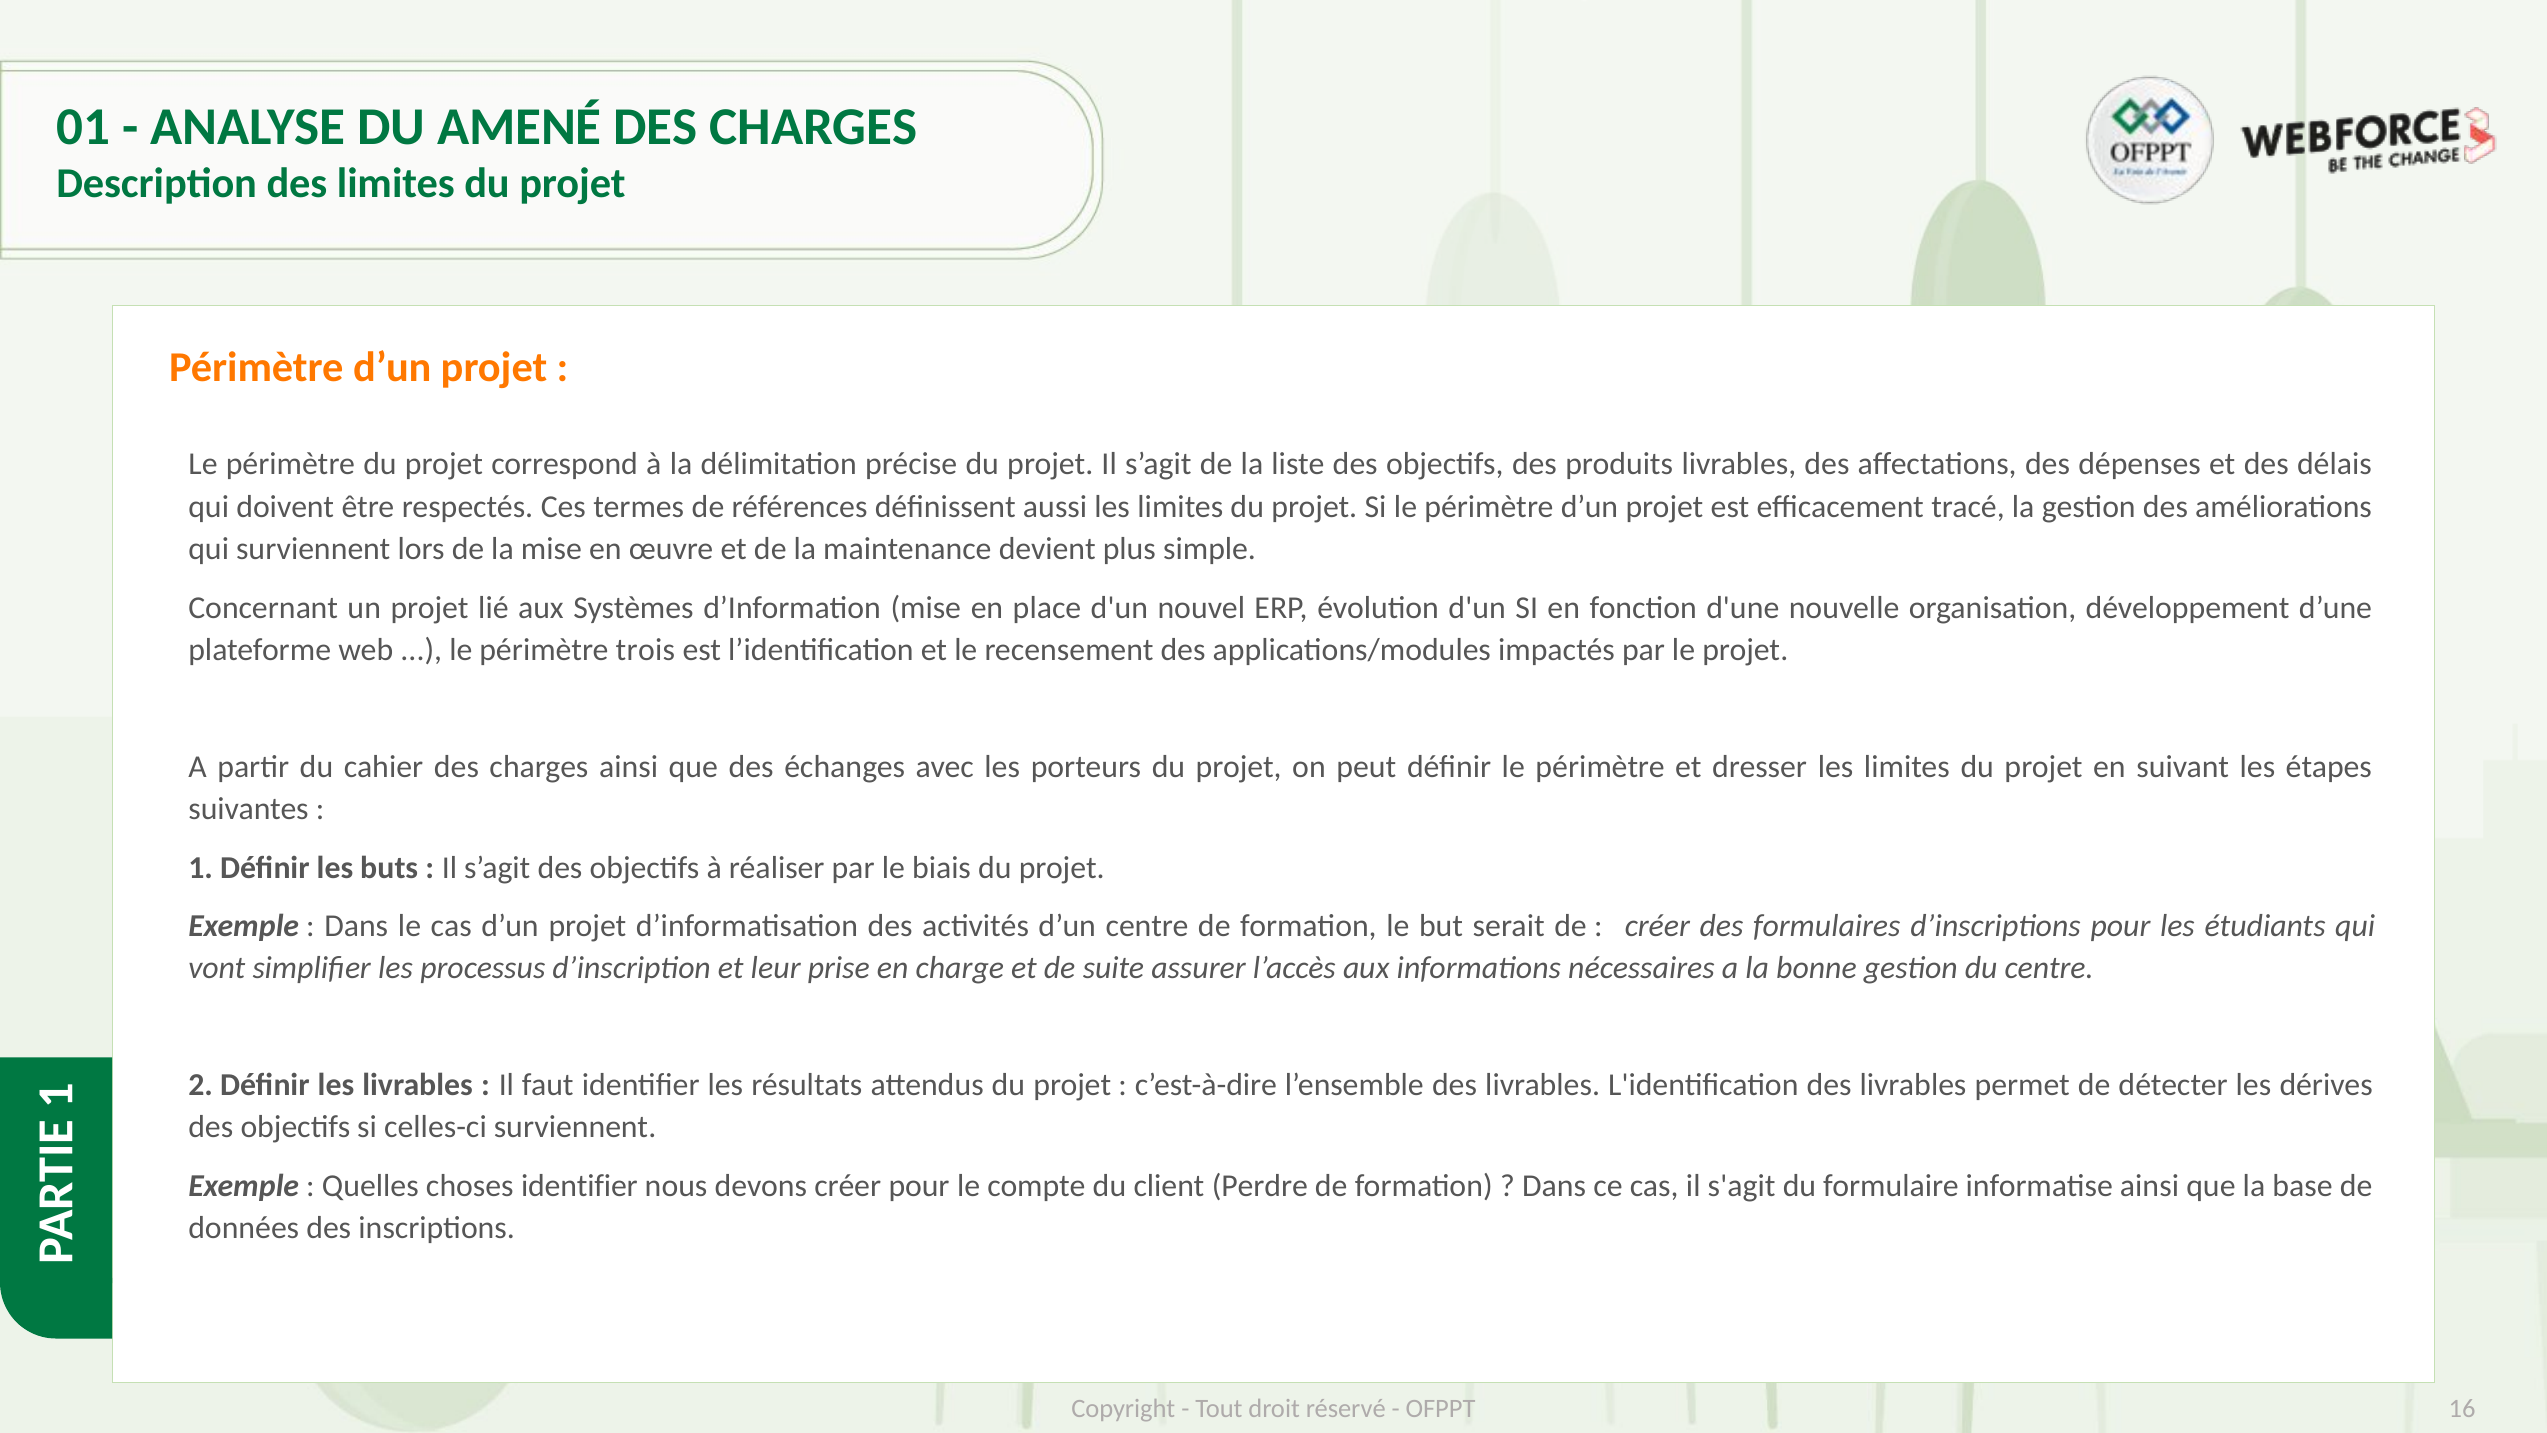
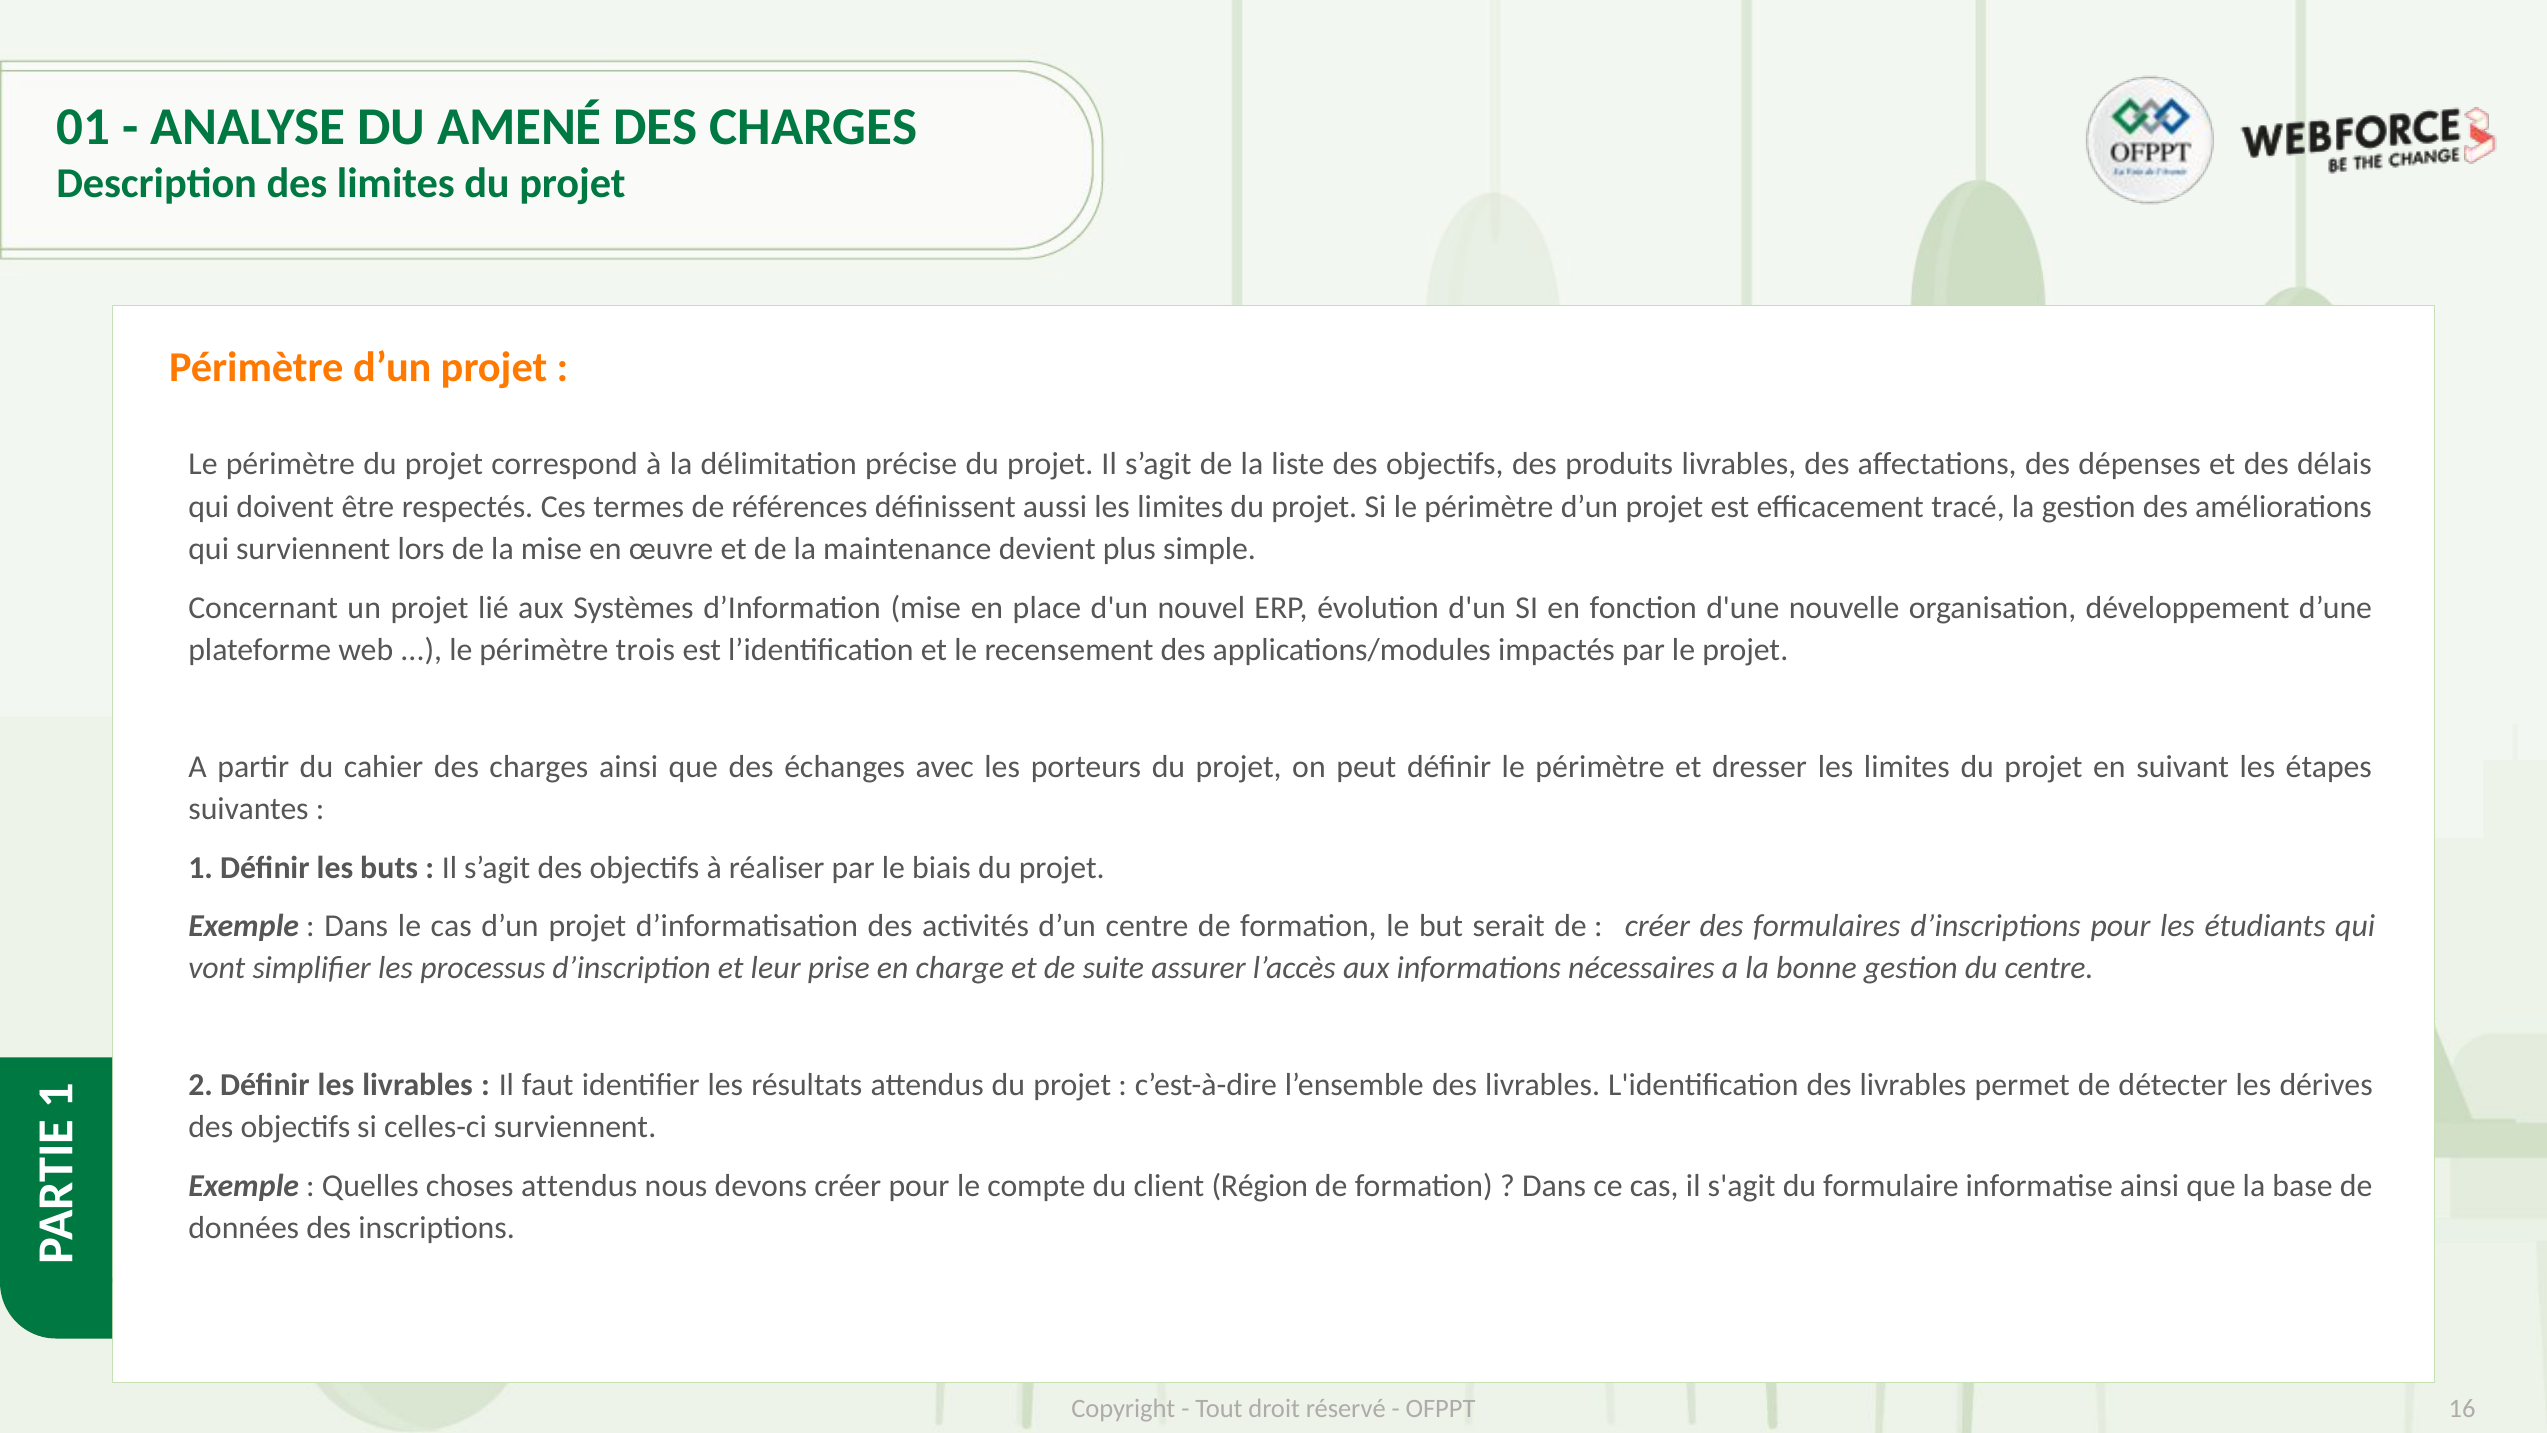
choses identifier: identifier -> attendus (579, 1186)
Perdre: Perdre -> Région (1260, 1186)
